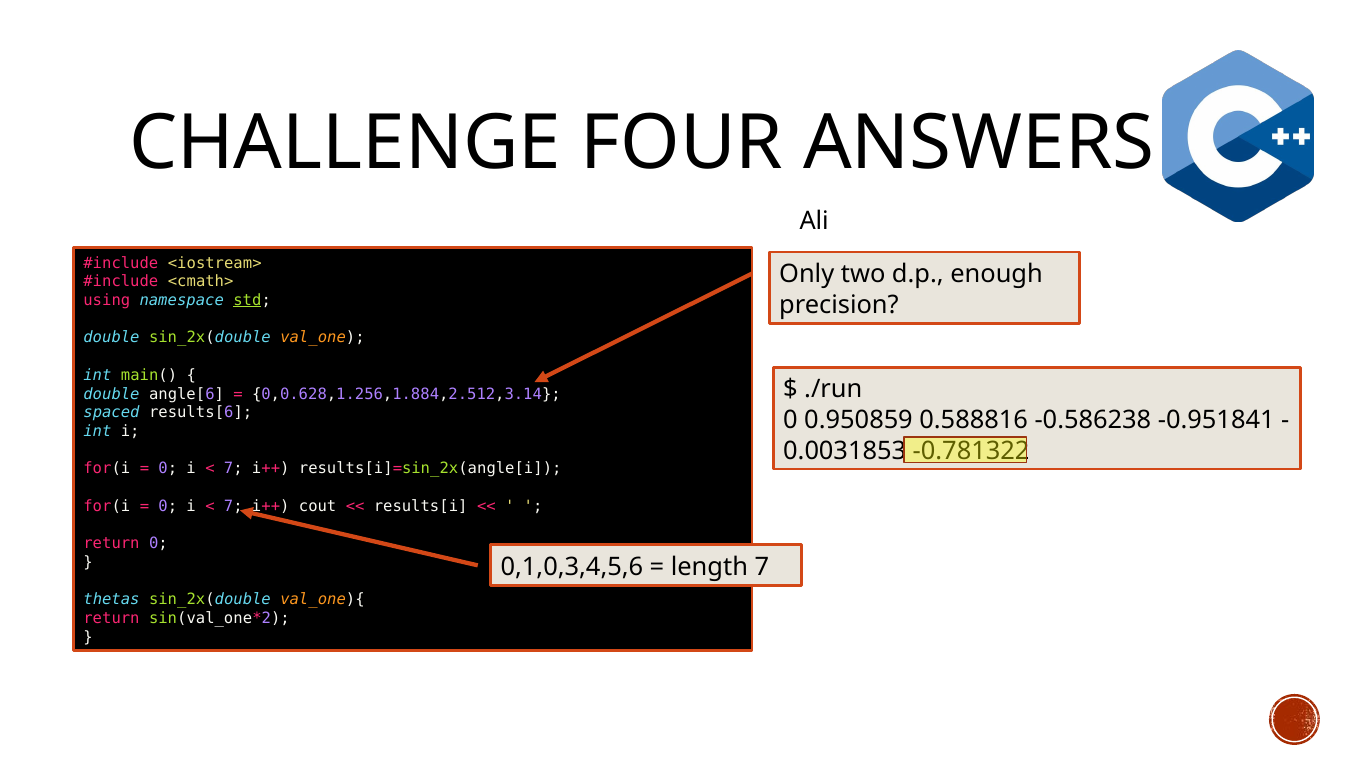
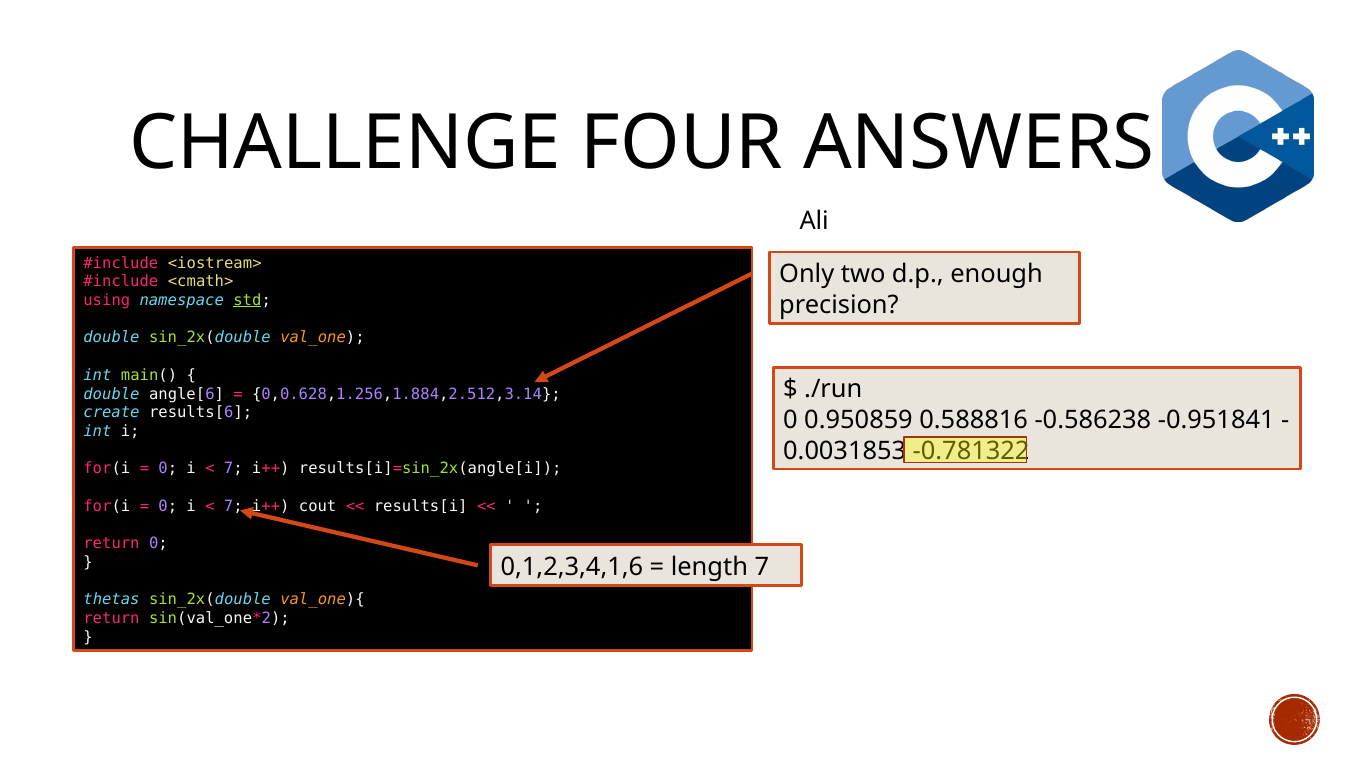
spaced: spaced -> create (111, 412)
0,1,0,3,4,5,6: 0,1,0,3,4,5,6 -> 0,1,2,3,4,1,6 (572, 566)
